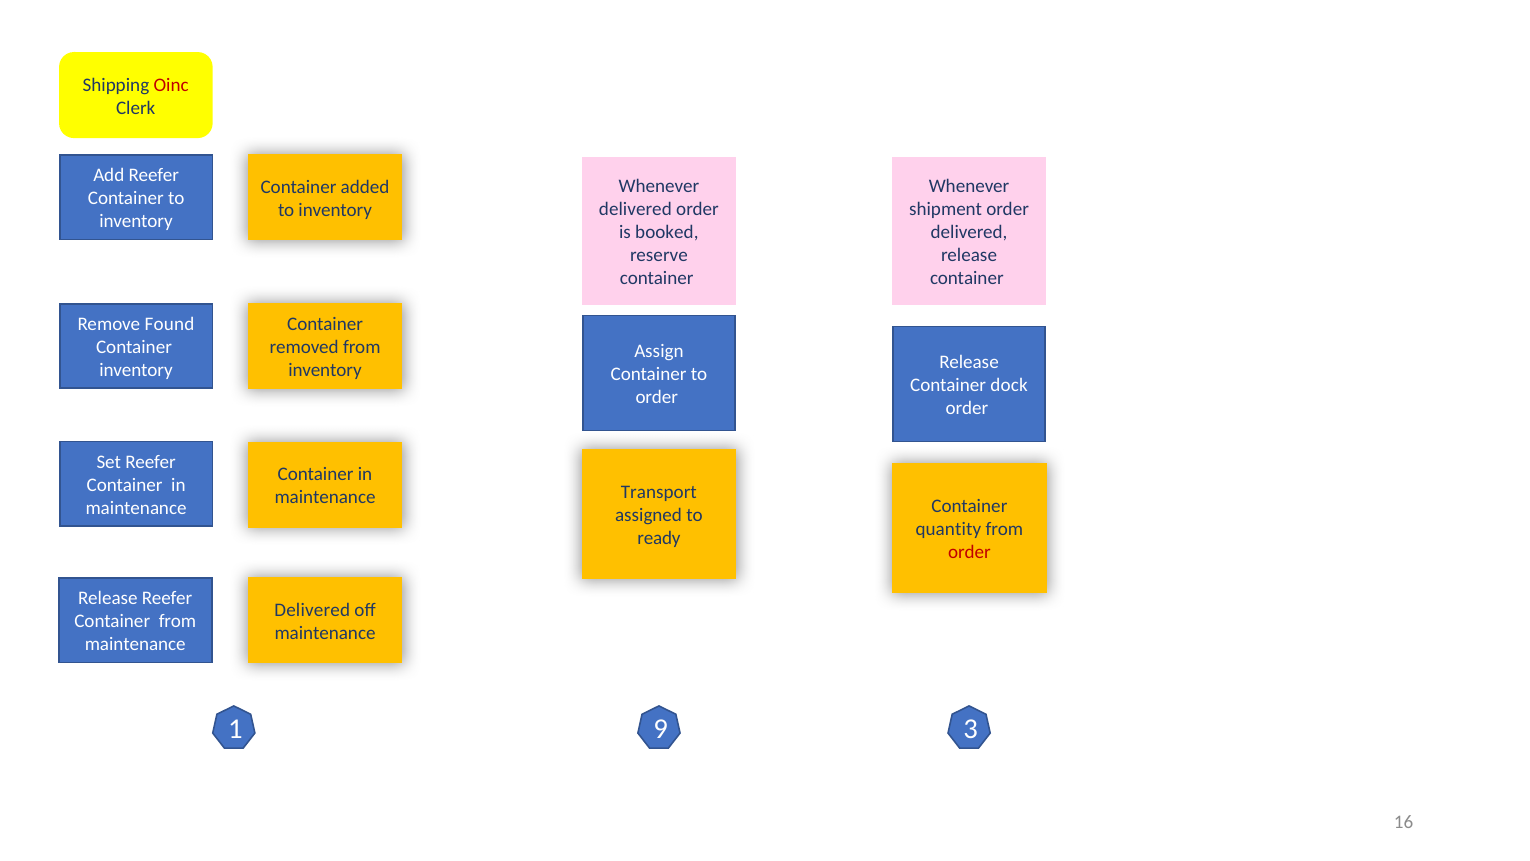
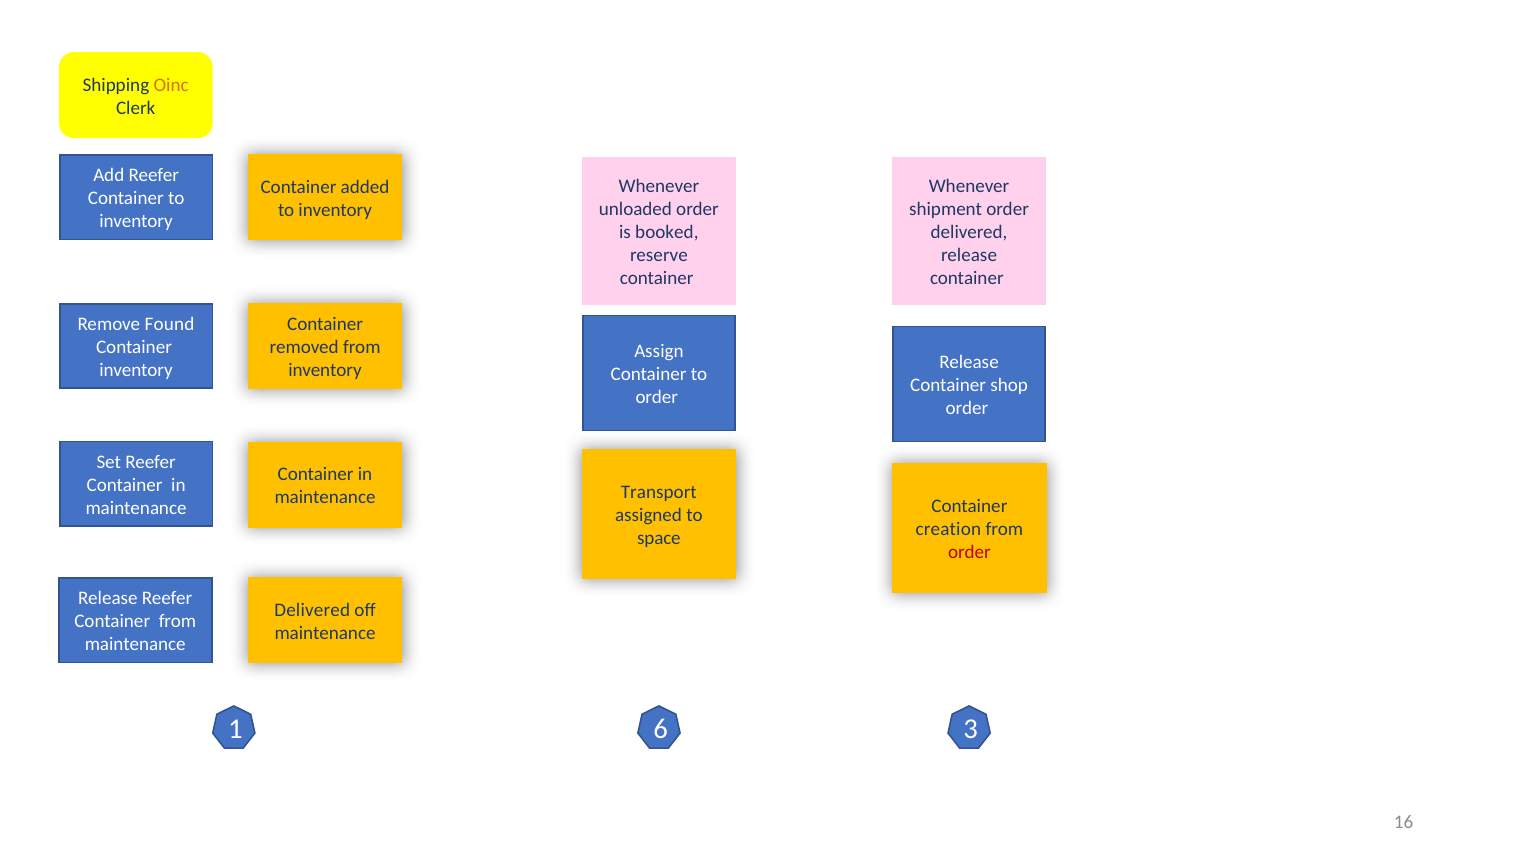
Oinc colour: red -> orange (171, 85)
delivered: delivered -> unloaded (635, 209)
dock: dock -> shop (1009, 385)
quantity: quantity -> creation (948, 529)
ready: ready -> space (659, 538)
9: 9 -> 6 (661, 729)
